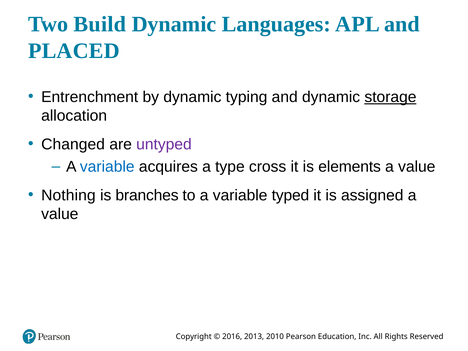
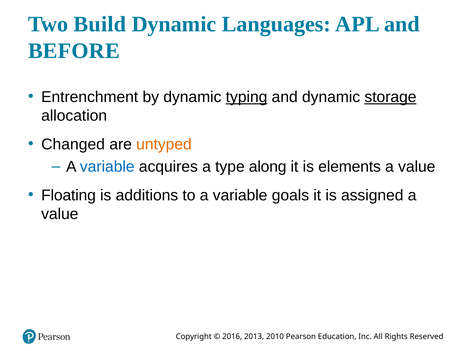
PLACED: PLACED -> BEFORE (74, 51)
typing underline: none -> present (247, 97)
untyped colour: purple -> orange (164, 144)
cross: cross -> along (268, 167)
Nothing: Nothing -> Floating (69, 195)
branches: branches -> additions (147, 195)
typed: typed -> goals (290, 195)
